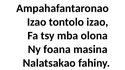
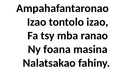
olona: olona -> ranao (94, 36)
